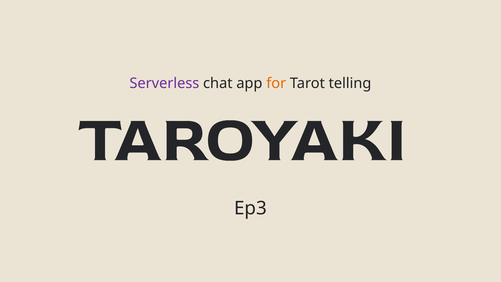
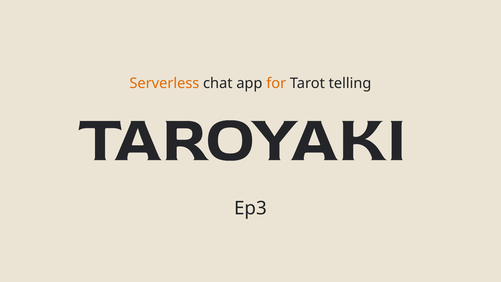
Serverless colour: purple -> orange (164, 83)
